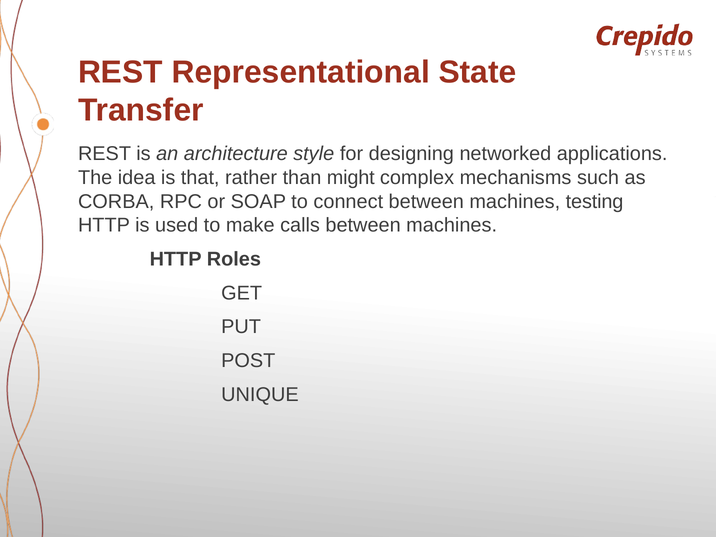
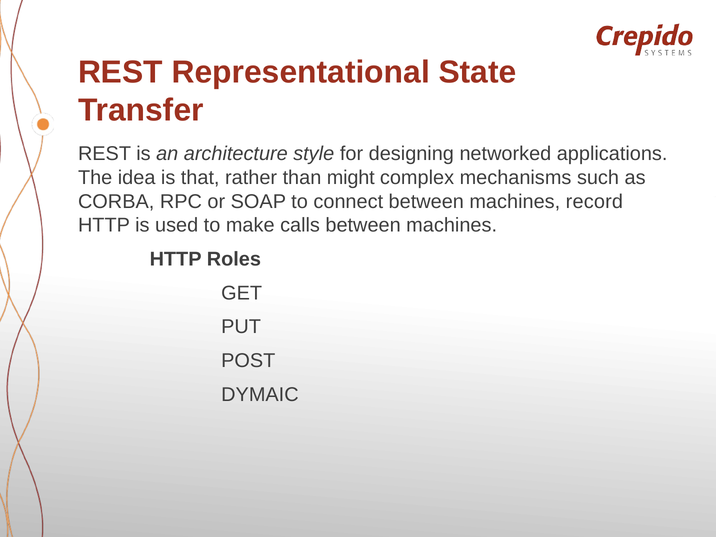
testing: testing -> record (594, 202)
UNIQUE: UNIQUE -> DYMAIC (260, 395)
